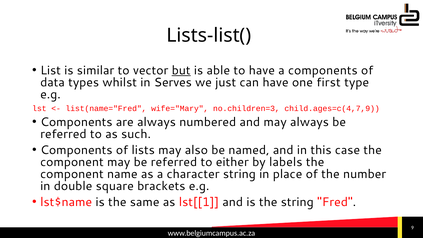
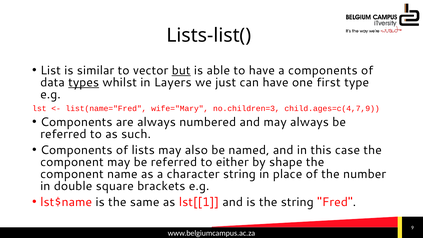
types underline: none -> present (84, 82)
Serves: Serves -> Layers (173, 82)
labels: labels -> shape (286, 162)
